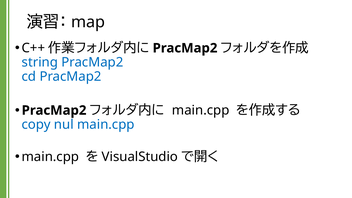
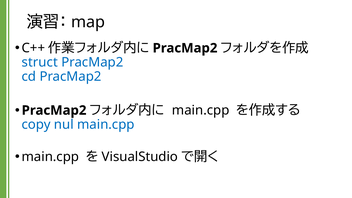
string: string -> struct (40, 62)
